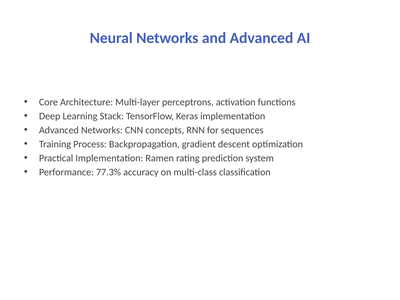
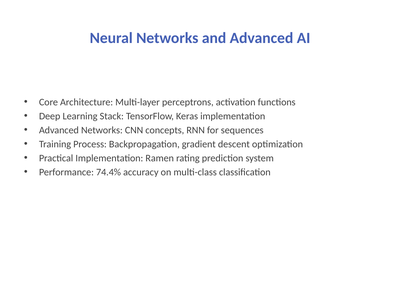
77.3%: 77.3% -> 74.4% (109, 172)
